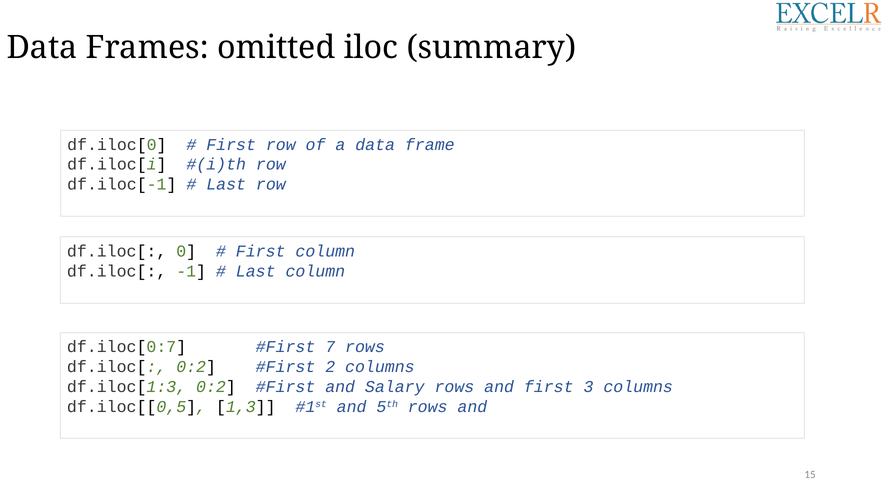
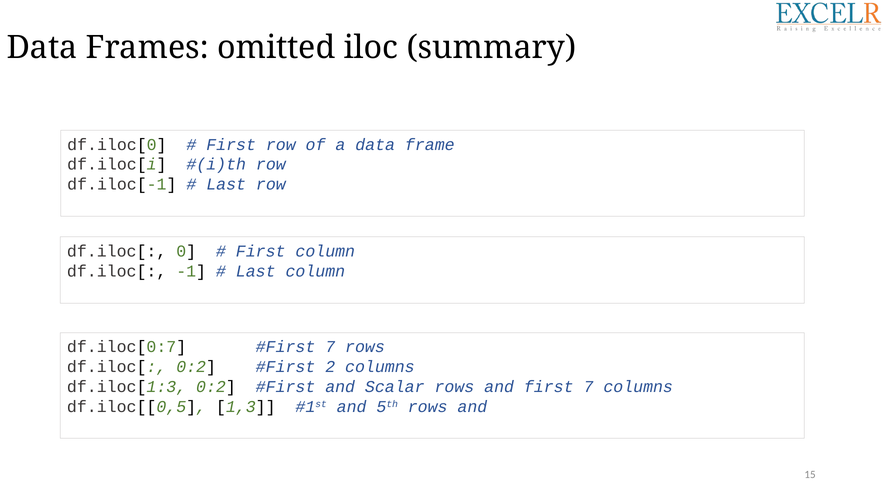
Salary: Salary -> Scalar (395, 386)
first 3: 3 -> 7 (588, 386)
